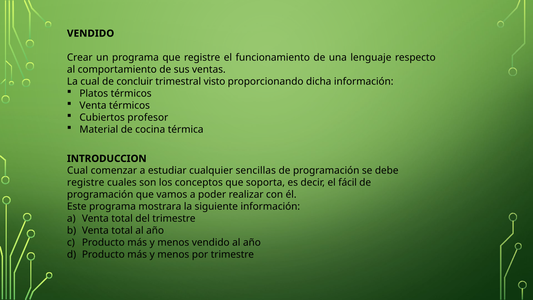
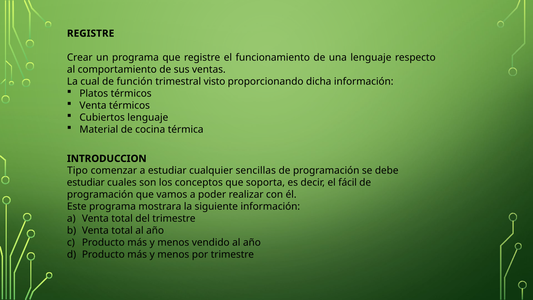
VENDIDO: VENDIDO -> REGISTRE (91, 33)
concluir: concluir -> función (135, 81)
Cubiertos profesor: profesor -> lenguaje (148, 117)
Cual: Cual -> Tipo (77, 171)
registre: registre -> estudiar (86, 183)
